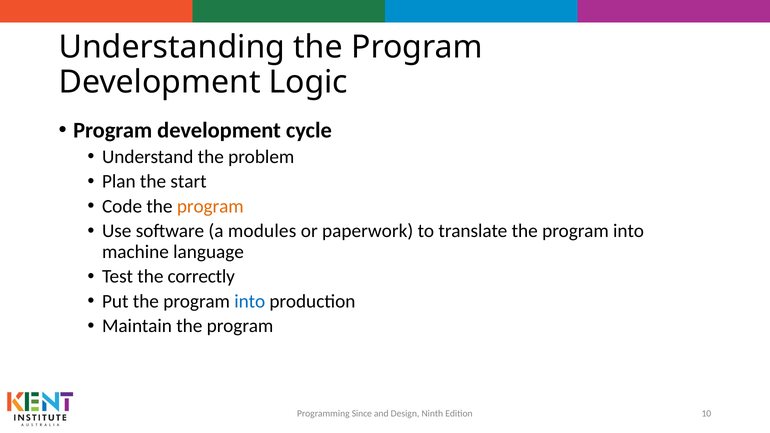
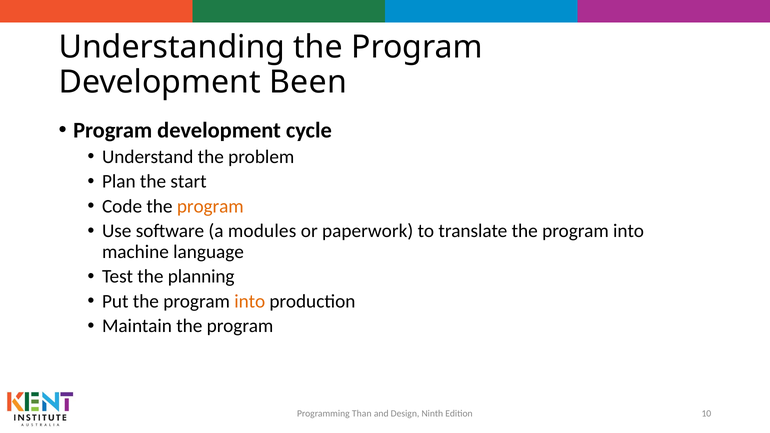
Logic: Logic -> Been (308, 82)
correctly: correctly -> planning (201, 277)
into colour: blue -> orange (250, 301)
Since: Since -> Than (362, 414)
